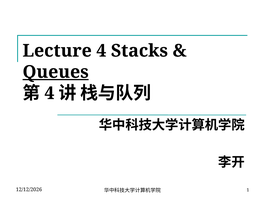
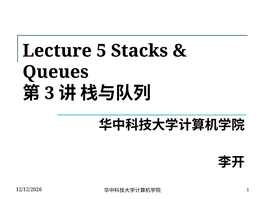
Lecture 4: 4 -> 5 (101, 51)
Queues underline: present -> none (56, 72)
4: 4 -> 3 (49, 93)
